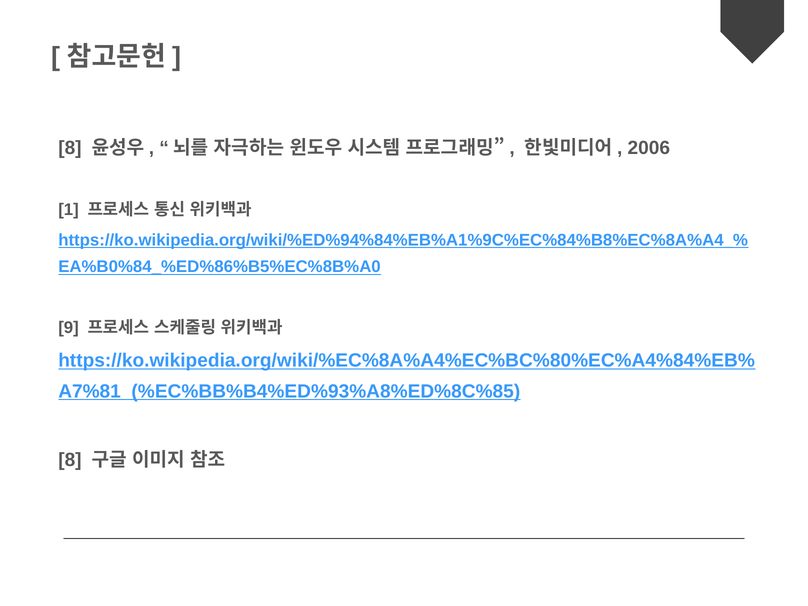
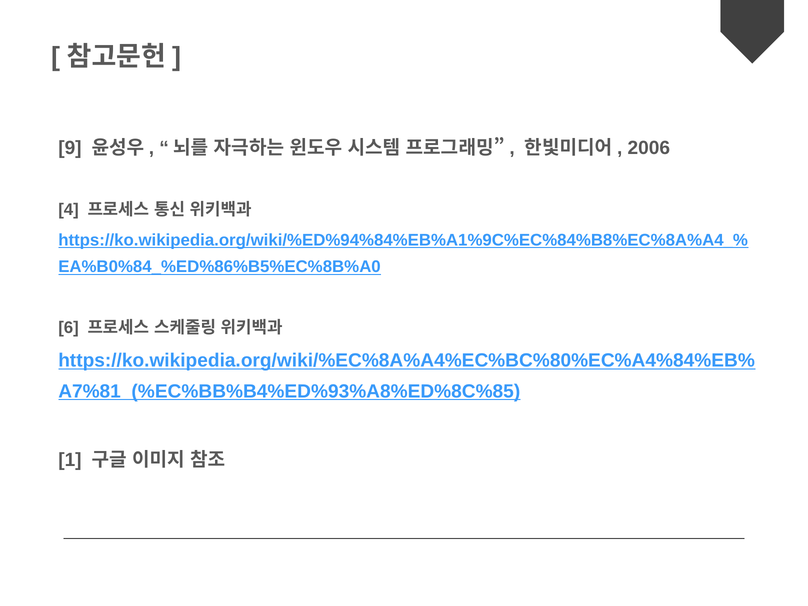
8: 8 -> 9 (70, 148)
1: 1 -> 4 (69, 210)
9: 9 -> 6 (69, 328)
8: 8 -> 1 (70, 460)
